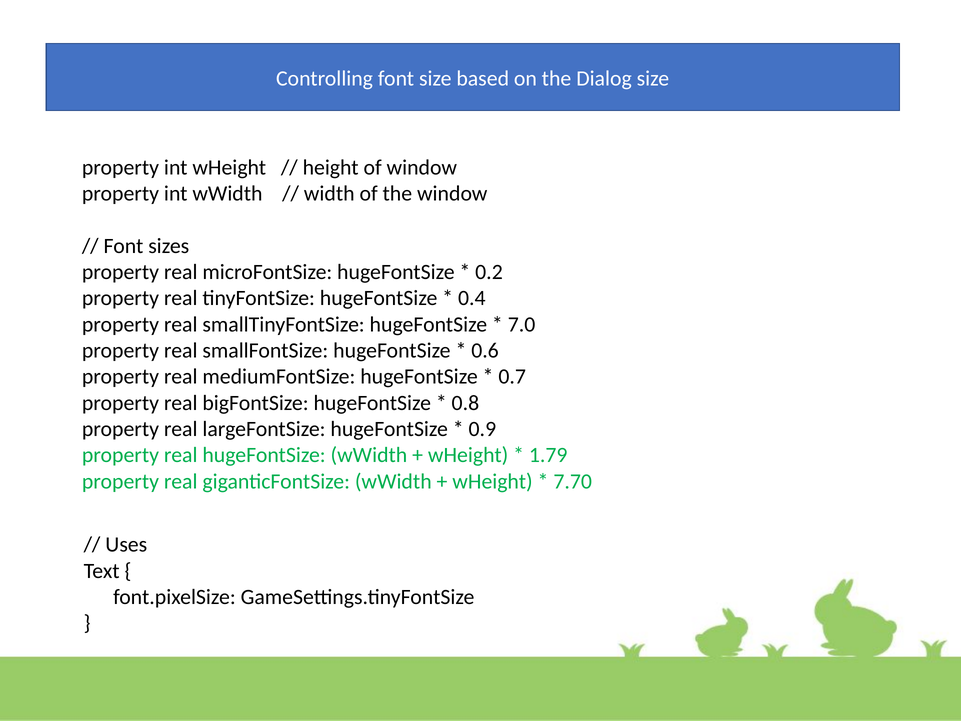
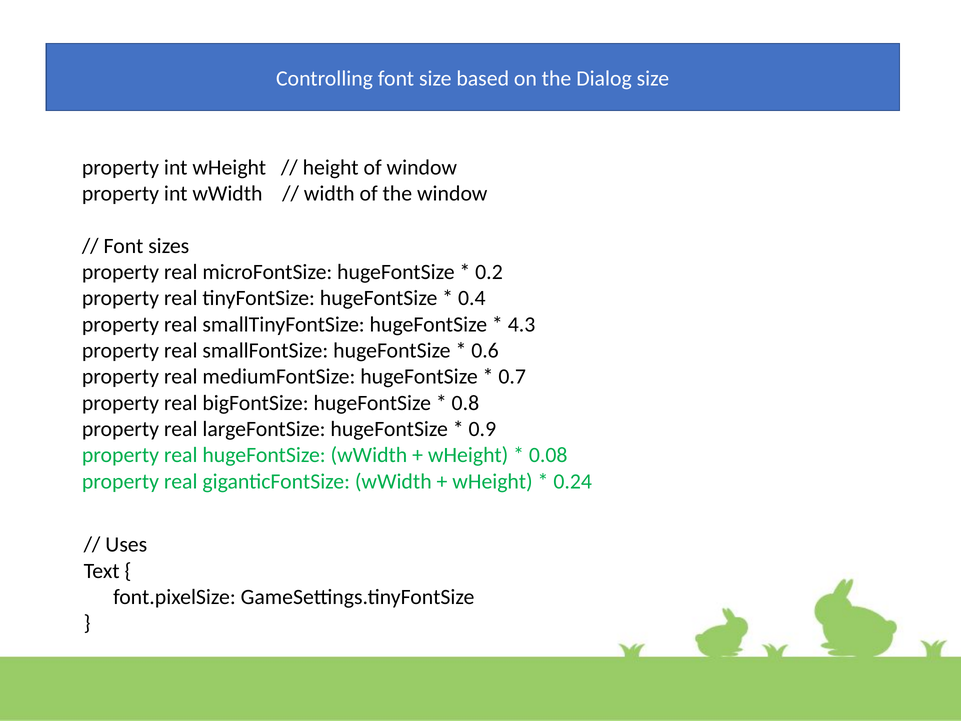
7.0: 7.0 -> 4.3 (522, 324)
1.79: 1.79 -> 0.08 (548, 455)
7.70: 7.70 -> 0.24 (573, 481)
